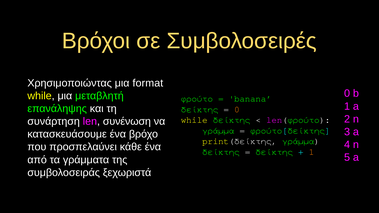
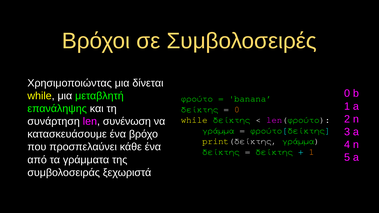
format: format -> δίνεται (148, 83)
